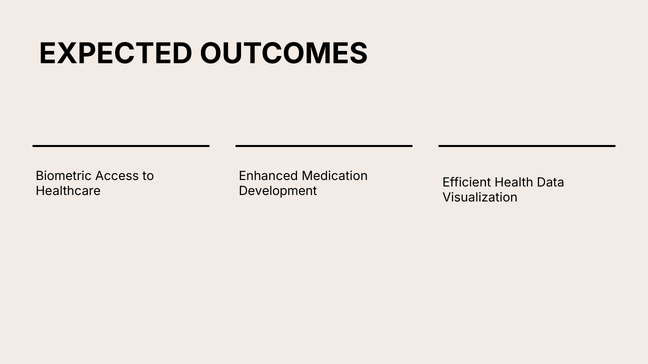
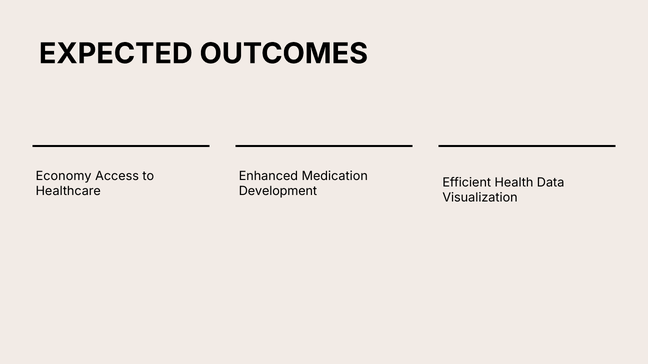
Biometric: Biometric -> Economy (64, 176)
